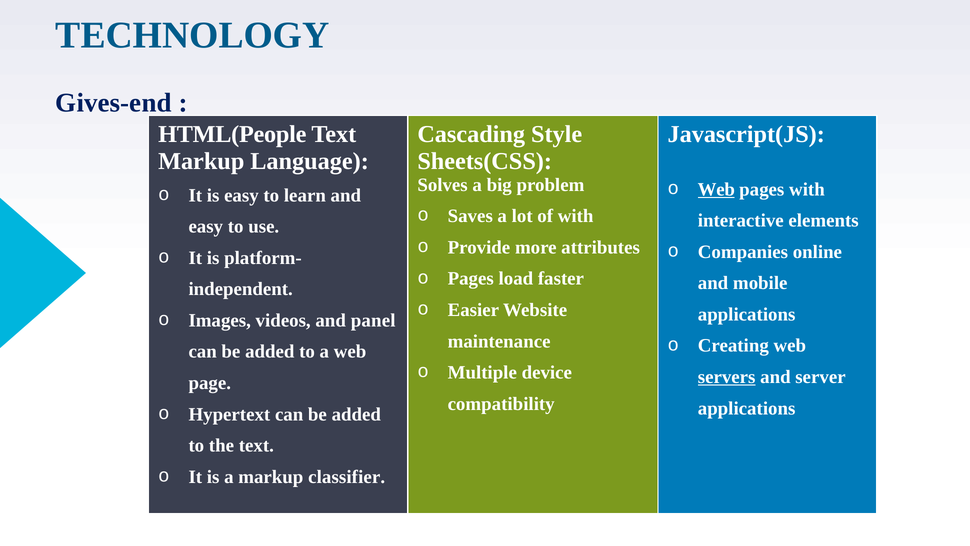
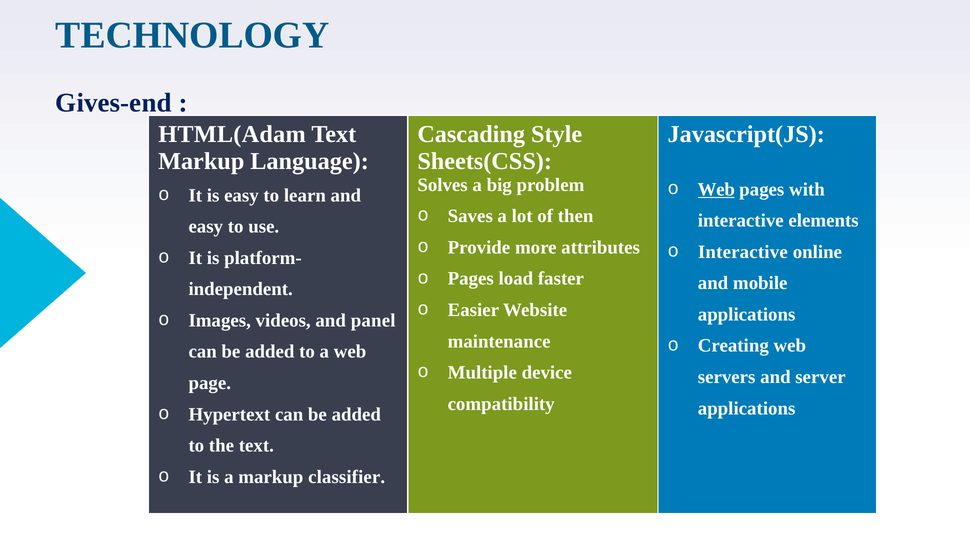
HTML(People: HTML(People -> HTML(Adam (232, 134)
of with: with -> then (576, 216)
Companies: Companies -> Interactive (743, 252)
servers underline: present -> none (727, 377)
